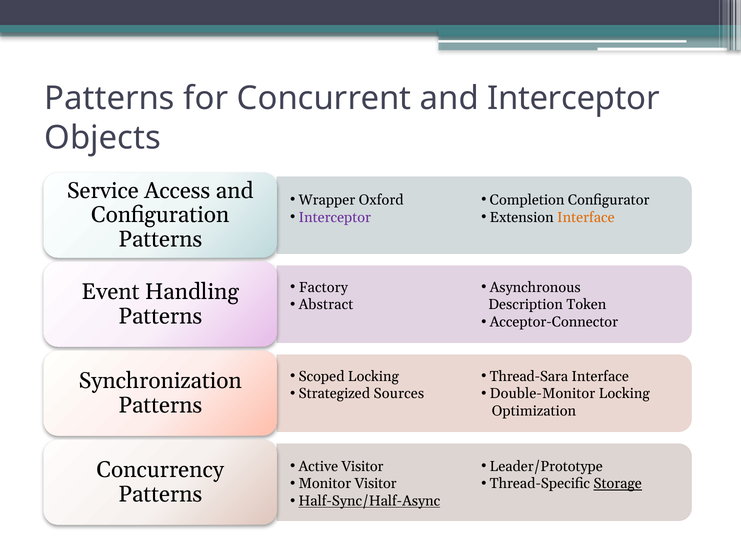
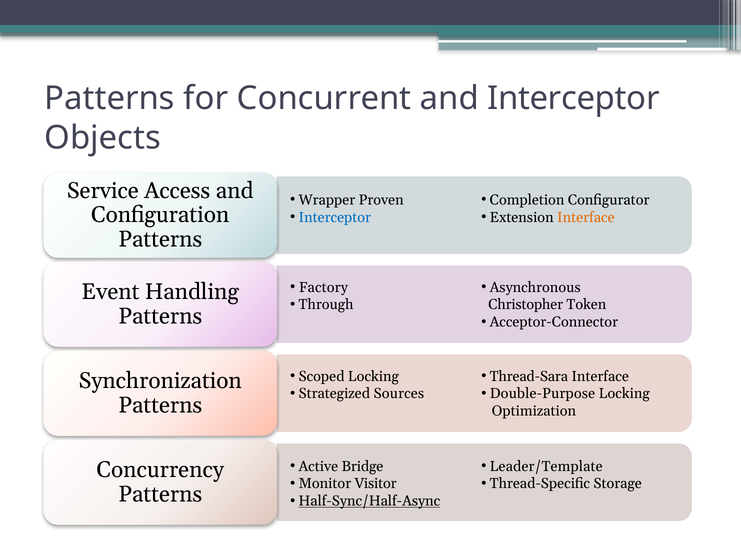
Oxford: Oxford -> Proven (381, 200)
Interceptor colour: purple -> blue (335, 218)
Abstract: Abstract -> Through (326, 305)
Description: Description -> Christopher (526, 305)
Double-Monitor: Double-Monitor -> Double-Purpose (542, 394)
Active Visitor: Visitor -> Bridge (362, 467)
Leader/Prototype: Leader/Prototype -> Leader/Template (546, 467)
Storage underline: present -> none (618, 484)
